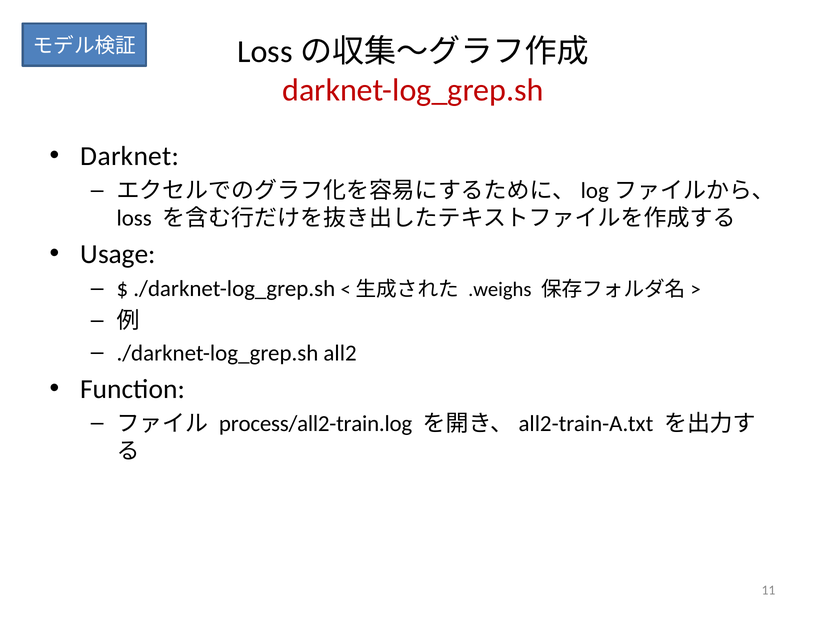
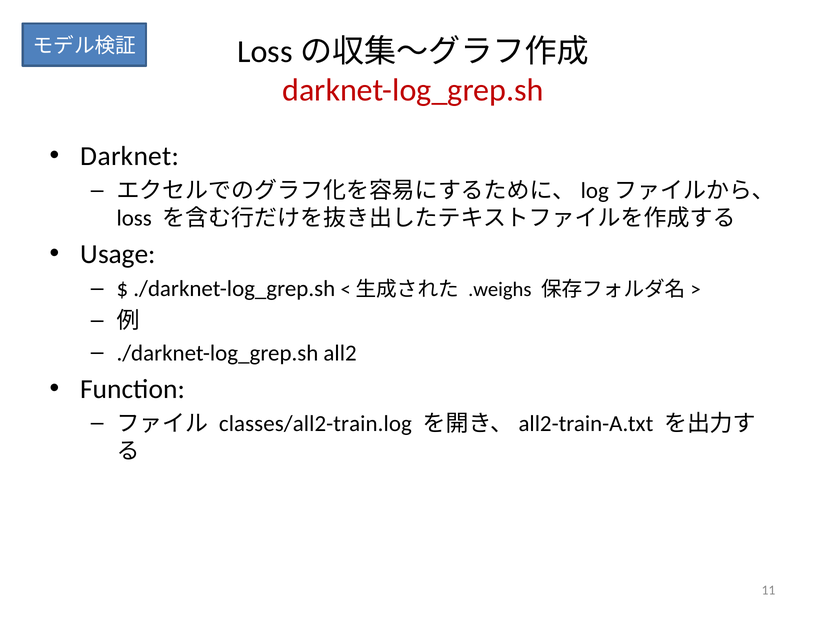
process/all2-train.log: process/all2-train.log -> classes/all2-train.log (315, 424)
